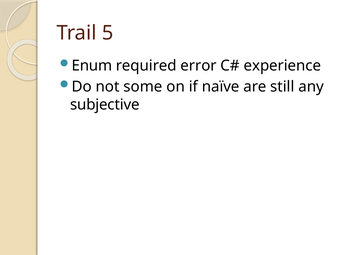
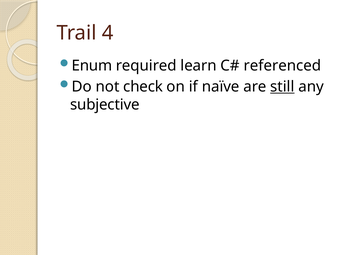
5: 5 -> 4 (108, 33)
error: error -> learn (199, 65)
experience: experience -> referenced (282, 65)
some: some -> check (143, 86)
still underline: none -> present (282, 86)
